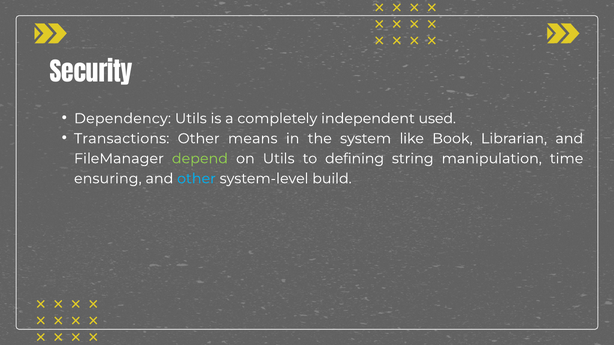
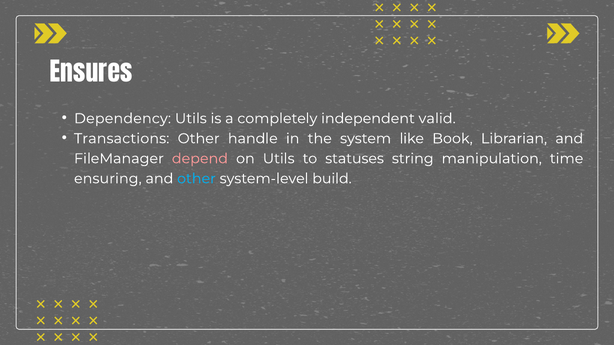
Security: Security -> Ensures (91, 73)
used: used -> valid (437, 119)
means: means -> handle (253, 139)
depend colour: light green -> pink (200, 159)
defining: defining -> statuses (355, 159)
